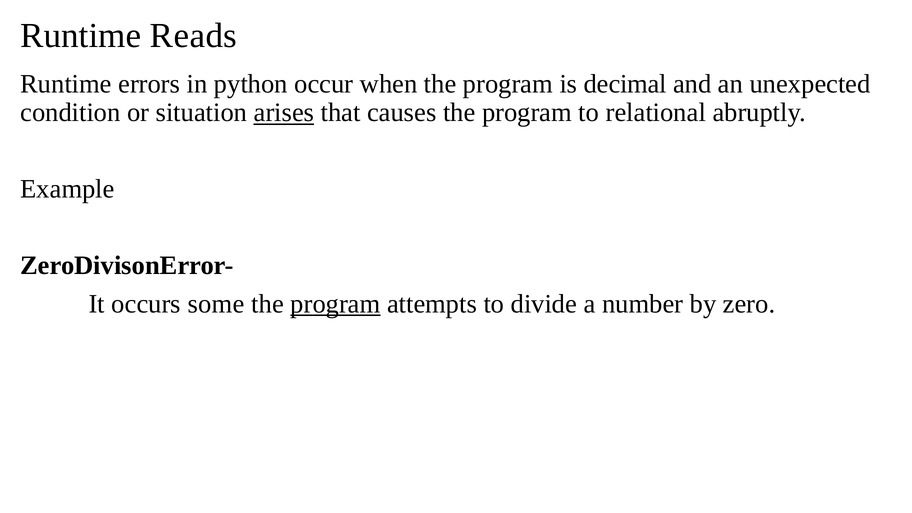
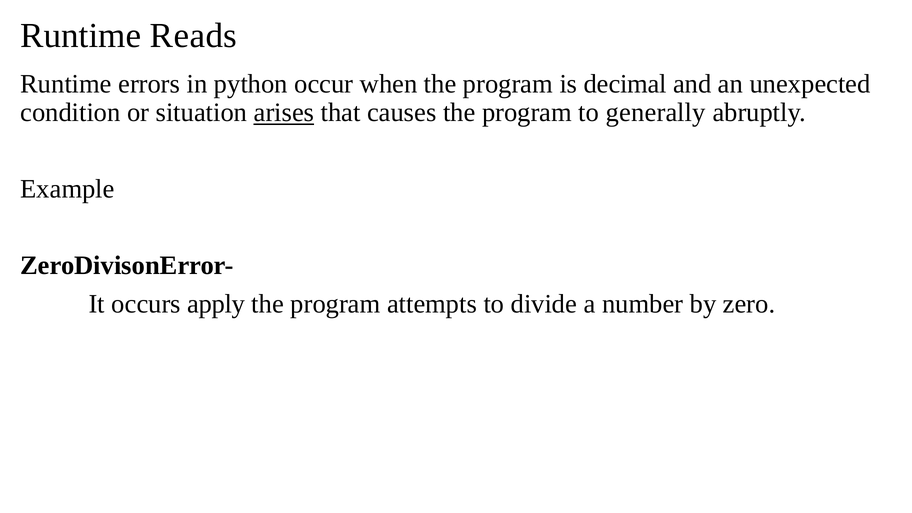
relational: relational -> generally (656, 113)
some: some -> apply (216, 304)
program underline: present -> none (335, 304)
